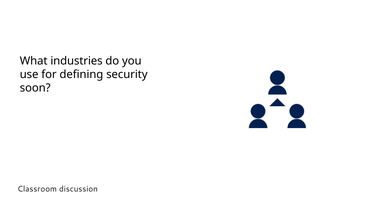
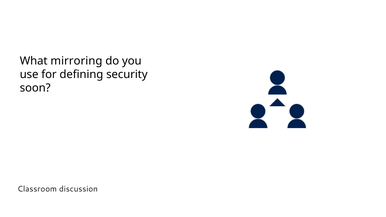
industries: industries -> mirroring (76, 61)
